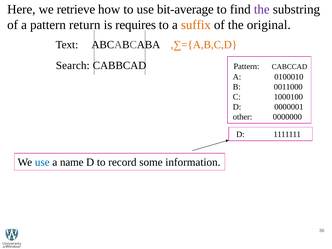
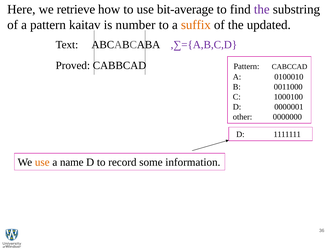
return: return -> kaitav (85, 25)
requires: requires -> number (136, 25)
original: original -> updated (269, 25)
,∑={A,B,C,D colour: orange -> purple (204, 45)
Search: Search -> Proved (73, 66)
use colour: blue -> orange (42, 162)
